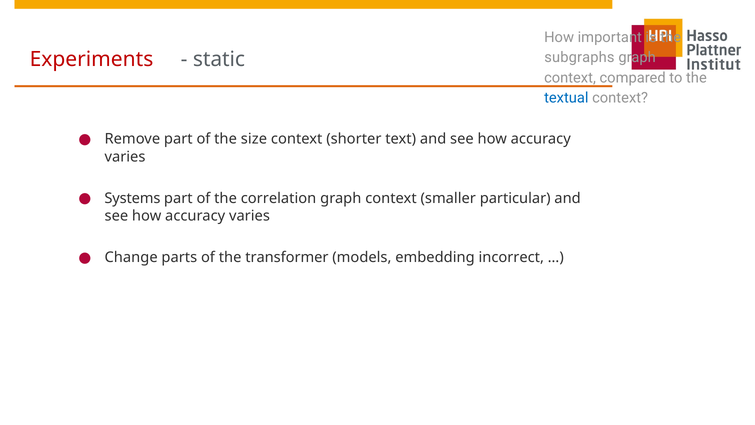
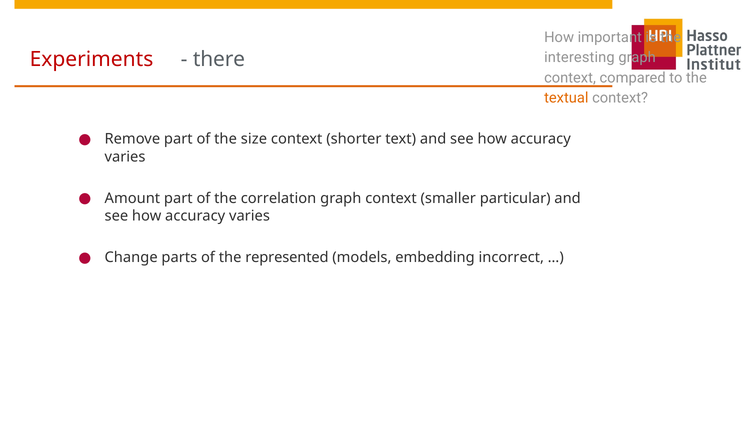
subgraphs: subgraphs -> interesting (579, 58)
static: static -> there (219, 60)
textual colour: blue -> orange (566, 98)
Systems: Systems -> Amount (132, 198)
transformer: transformer -> represented (287, 257)
